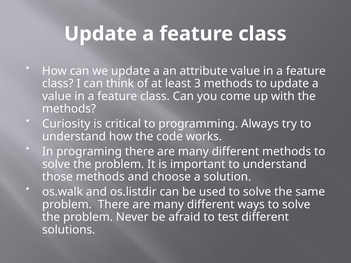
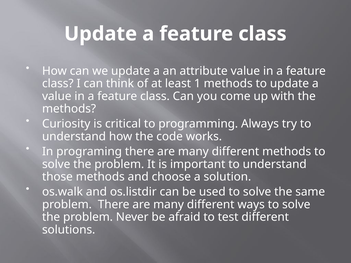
3: 3 -> 1 (197, 84)
